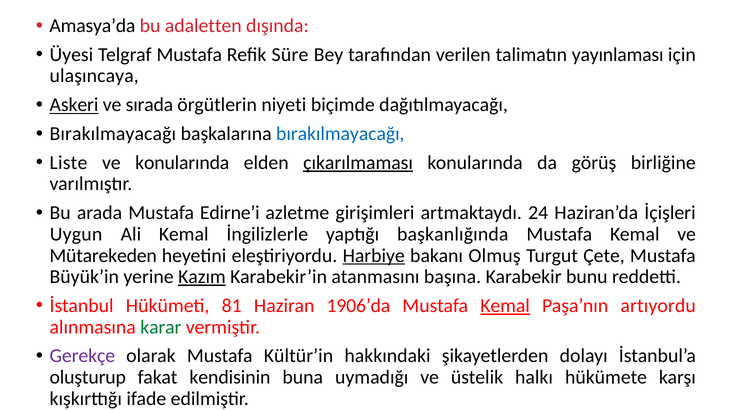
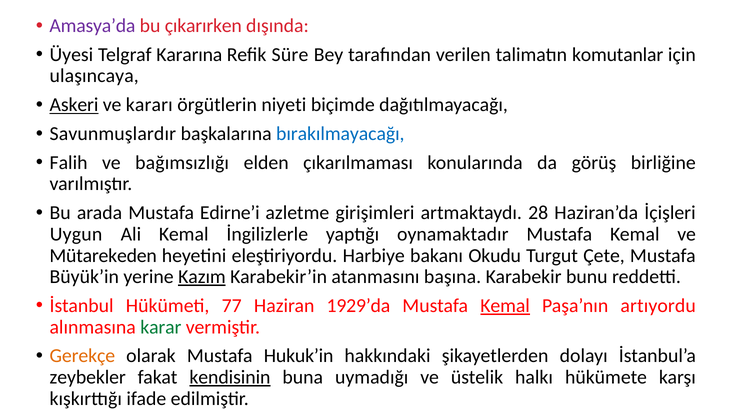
Amasya’da colour: black -> purple (92, 26)
adaletten: adaletten -> çıkarırken (203, 26)
Telgraf Mustafa: Mustafa -> Kararına (189, 55)
yayınlaması: yayınlaması -> komutanlar (618, 55)
sırada: sırada -> kararı (149, 105)
Bırakılmayacağı: Bırakılmayacağı -> Savunmuşlardır (113, 134)
Liste: Liste -> Falih (69, 163)
ve konularında: konularında -> bağımsızlığı (182, 163)
çıkarılmaması underline: present -> none (358, 163)
24: 24 -> 28 (538, 213)
başkanlığında: başkanlığında -> oynamaktadır (453, 235)
Harbiye underline: present -> none (374, 256)
Olmuş: Olmuş -> Okudu (495, 256)
81: 81 -> 77 (232, 306)
1906’da: 1906’da -> 1929’da (358, 306)
Gerekçe colour: purple -> orange (82, 356)
Kültür’in: Kültür’in -> Hukuk’in (299, 356)
oluşturup: oluşturup -> zeybekler (88, 378)
kendisinin underline: none -> present (230, 378)
